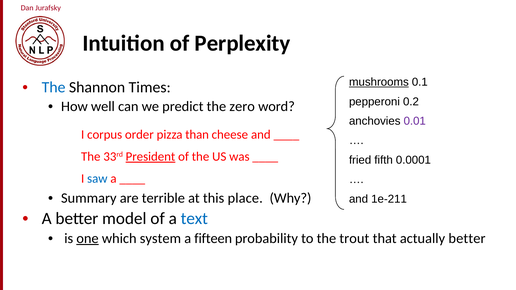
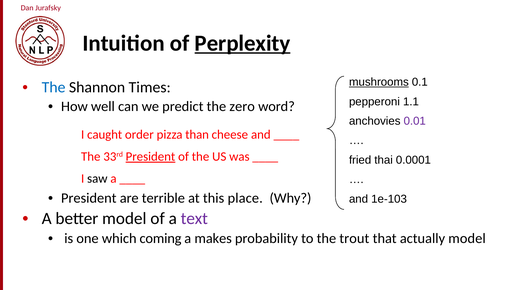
Perplexity underline: none -> present (242, 43)
0.2: 0.2 -> 1.1 (411, 102)
corpus: corpus -> caught (105, 135)
fifth: fifth -> thai (384, 160)
saw colour: blue -> black (97, 179)
Summary: Summary -> President (89, 198)
1e-211: 1e-211 -> 1e-103 (389, 199)
text colour: blue -> purple (194, 219)
one underline: present -> none (87, 239)
system: system -> coming (161, 239)
fifteen: fifteen -> makes (213, 239)
actually better: better -> model (467, 239)
